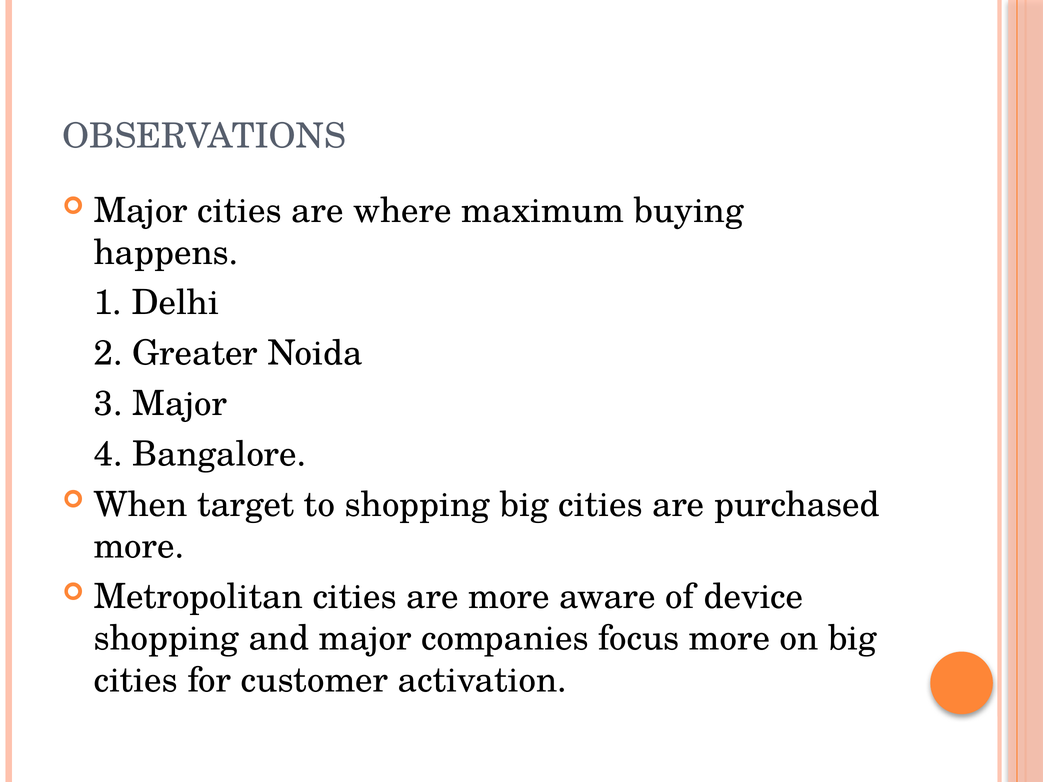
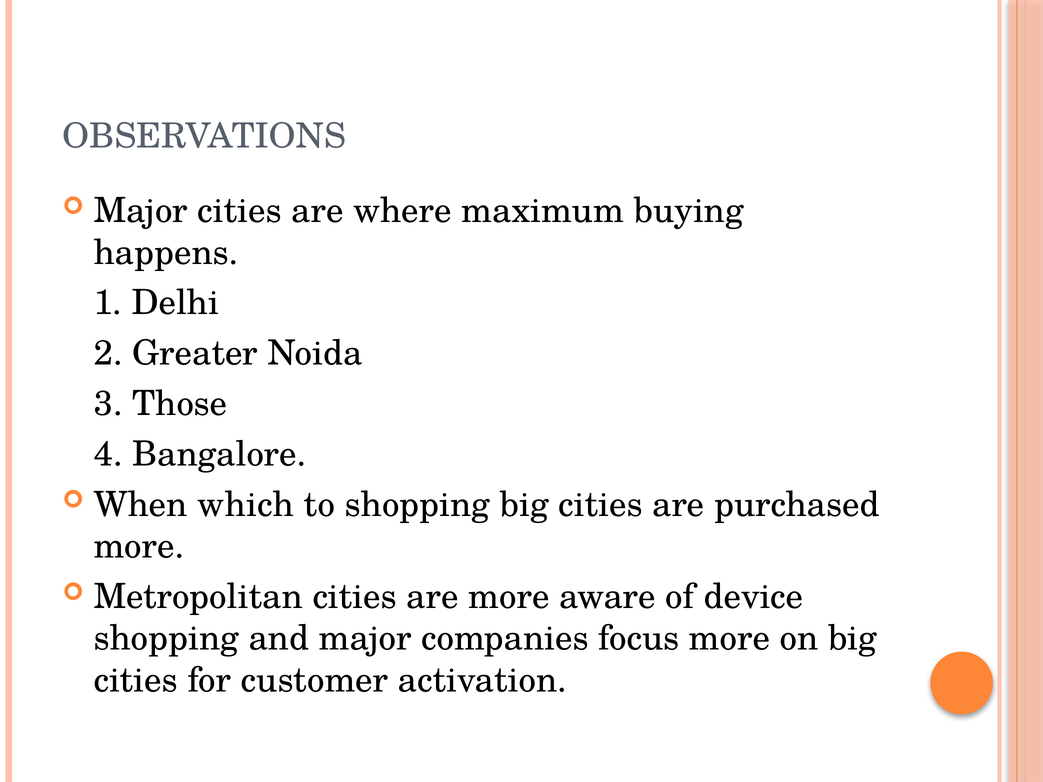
3 Major: Major -> Those (180, 404)
target: target -> which (246, 505)
